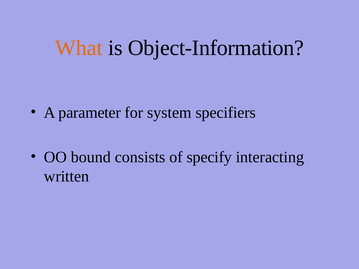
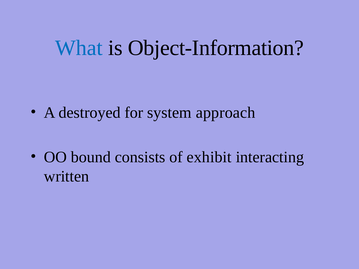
What colour: orange -> blue (79, 48)
parameter: parameter -> destroyed (90, 113)
specifiers: specifiers -> approach (226, 113)
specify: specify -> exhibit (209, 157)
